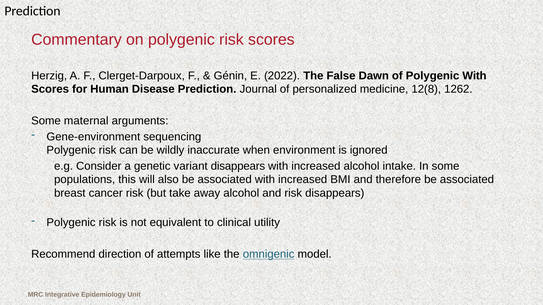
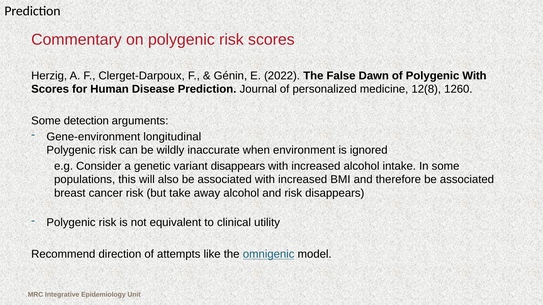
1262: 1262 -> 1260 (458, 89)
maternal: maternal -> detection (86, 121)
sequencing: sequencing -> longitudinal (172, 137)
